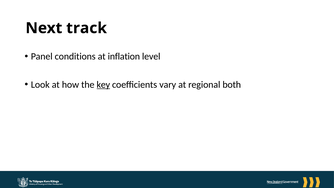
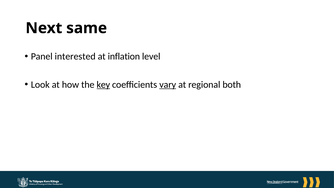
track: track -> same (87, 28)
conditions: conditions -> interested (75, 56)
vary underline: none -> present (168, 84)
